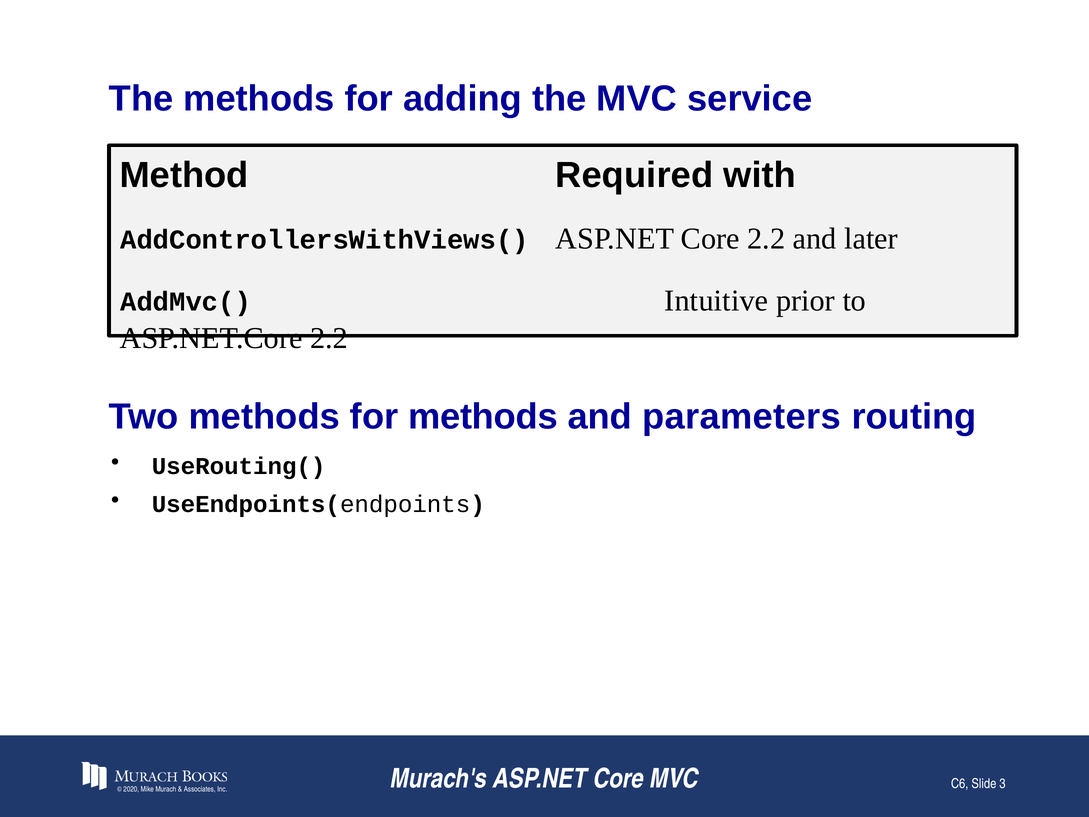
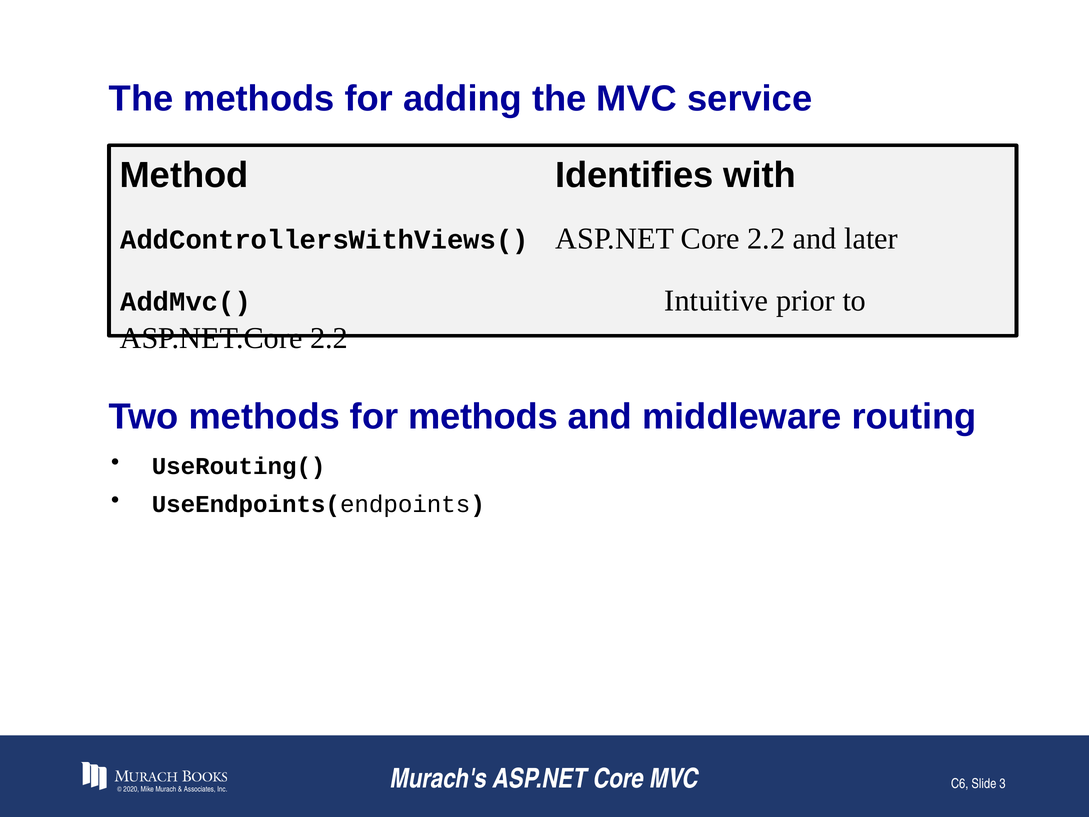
Required: Required -> Identifies (634, 175)
parameters: parameters -> middleware (742, 417)
